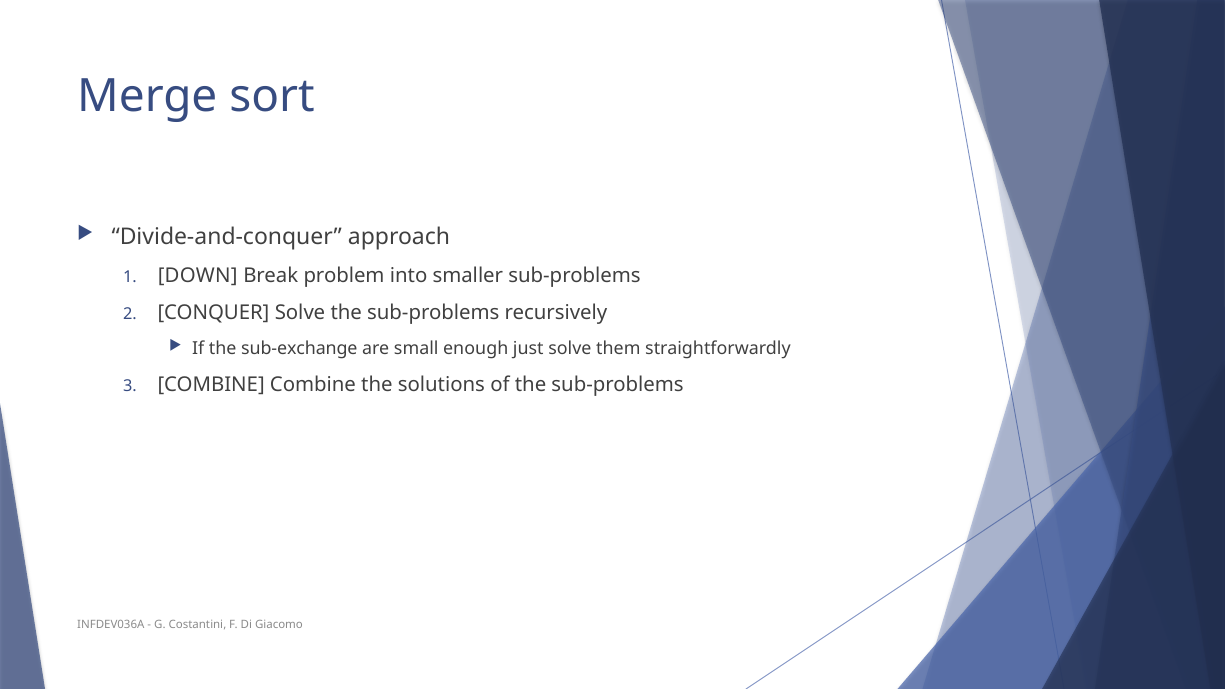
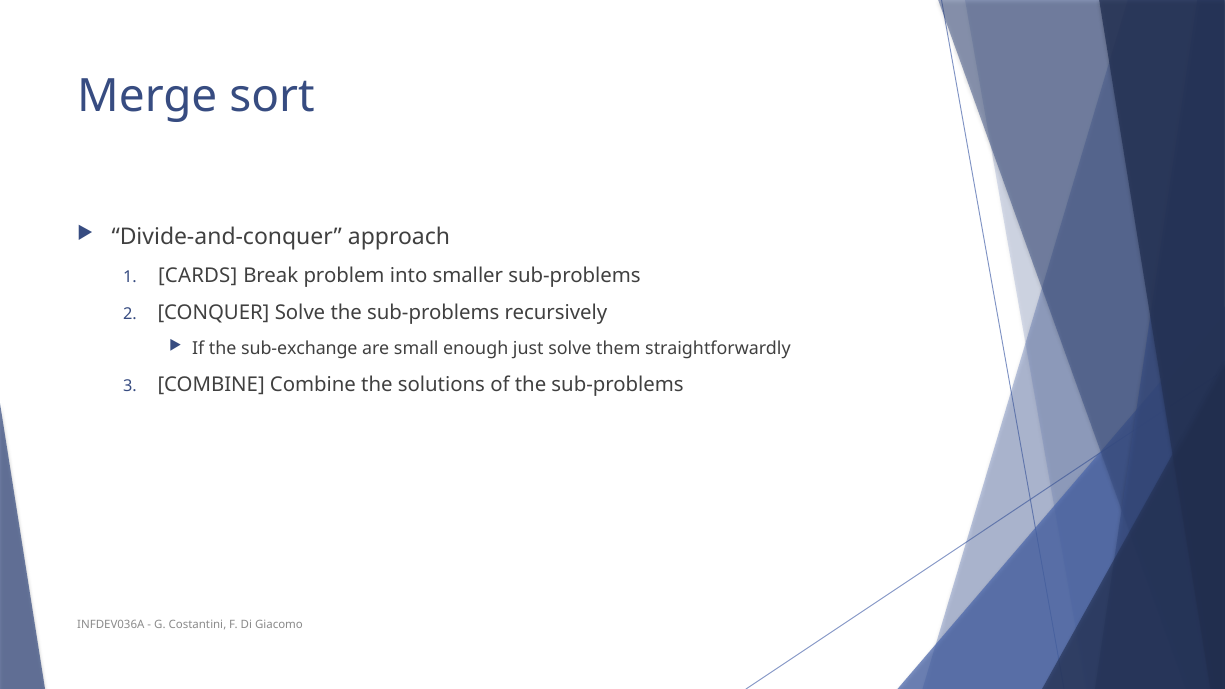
DOWN: DOWN -> CARDS (198, 276)
